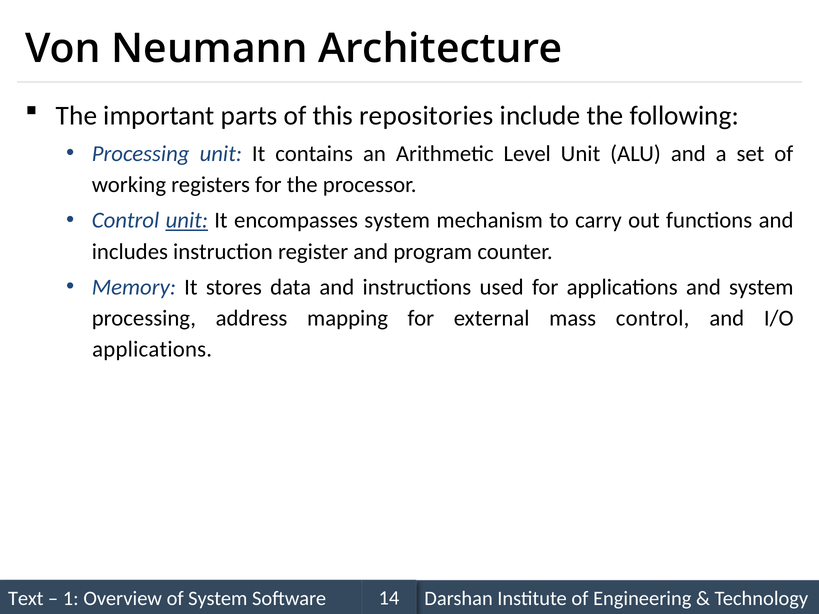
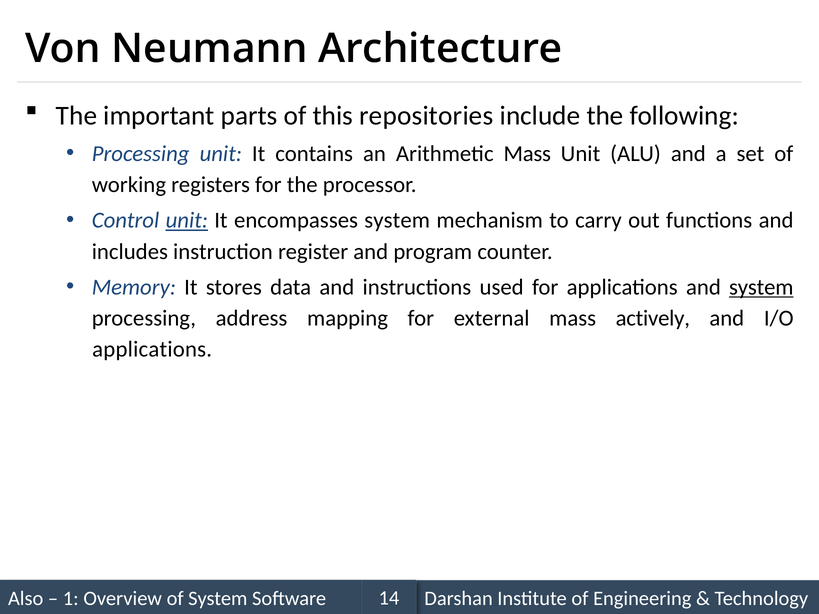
Arithmetic Level: Level -> Mass (527, 154)
system underline: none -> present (761, 287)
mass control: control -> actively (653, 318)
Text: Text -> Also (26, 599)
